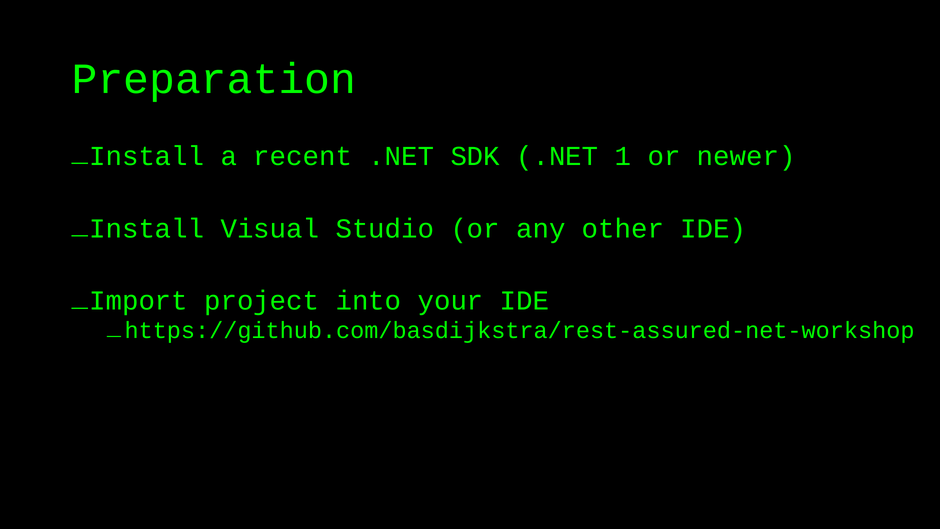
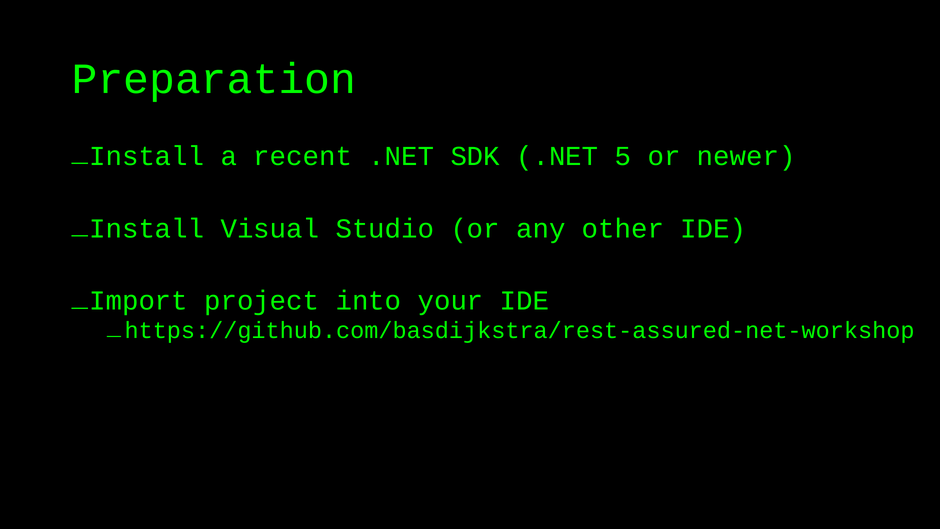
1: 1 -> 5 (623, 156)
